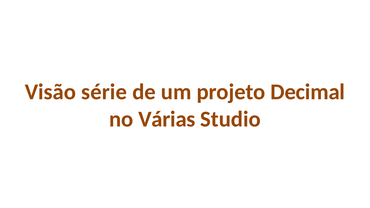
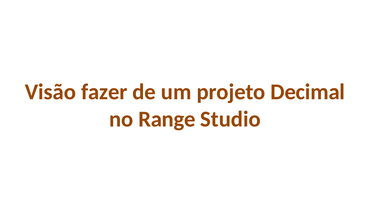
série: série -> fazer (104, 92)
Várias: Várias -> Range (167, 119)
